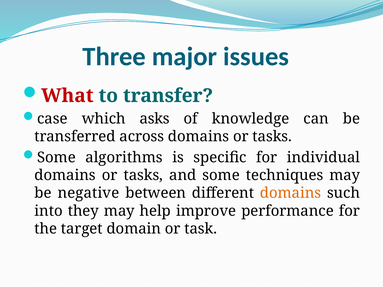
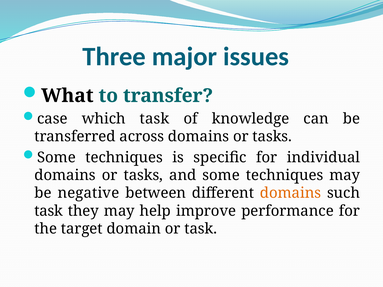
What colour: red -> black (67, 96)
which asks: asks -> task (155, 119)
algorithms: algorithms -> techniques (124, 158)
into: into -> task (49, 211)
